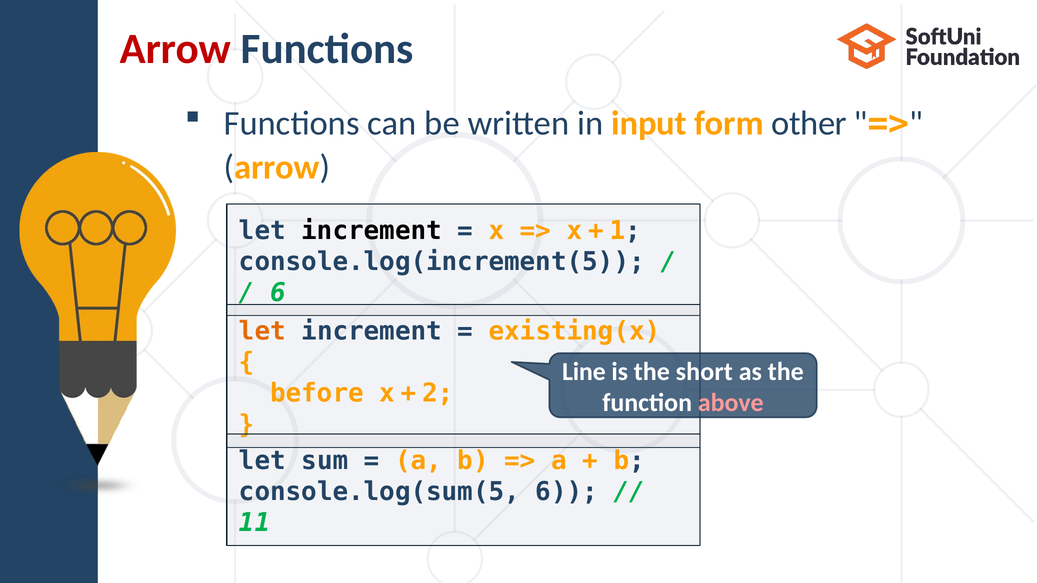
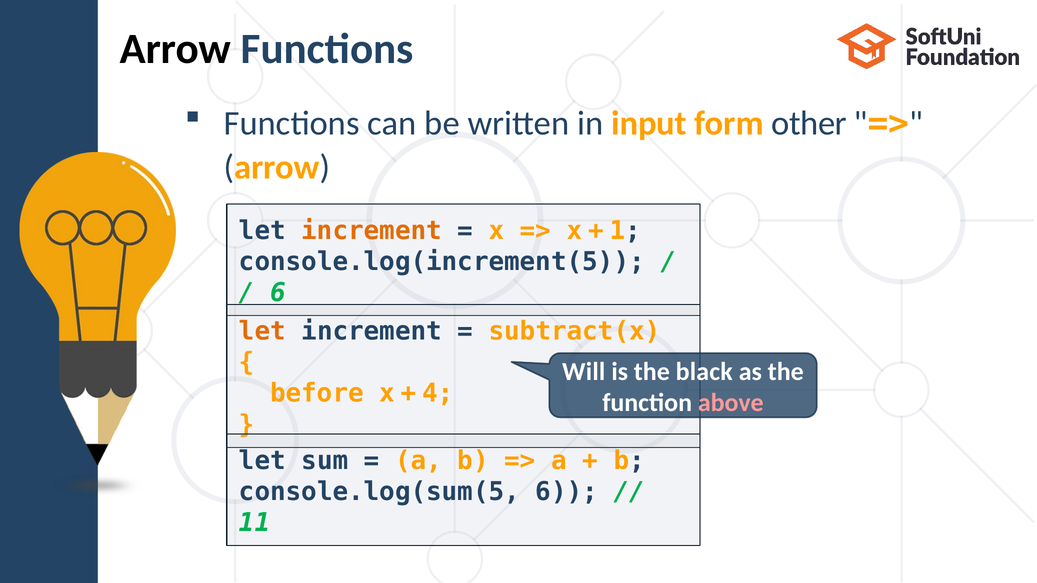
Arrow colour: red -> black (175, 49)
increment colour: black -> orange (372, 231)
existing(x: existing(x -> subtract(x (575, 331)
Line: Line -> Will (584, 372)
short: short -> black (704, 372)
2: 2 -> 4 (438, 394)
